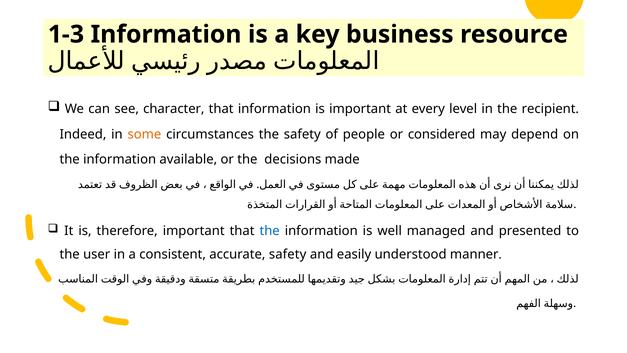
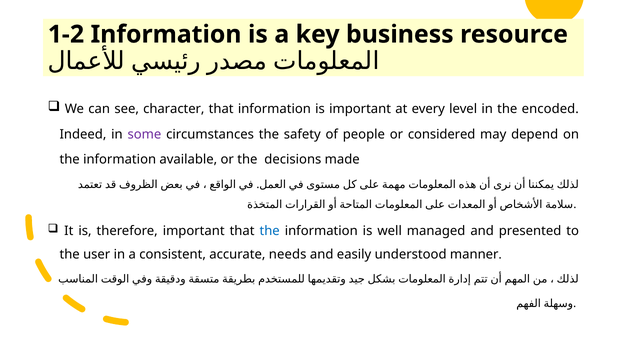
1-3: 1-3 -> 1-2 (66, 34)
recipient: recipient -> encoded (550, 109)
some colour: orange -> purple (144, 134)
accurate safety: safety -> needs (288, 254)
